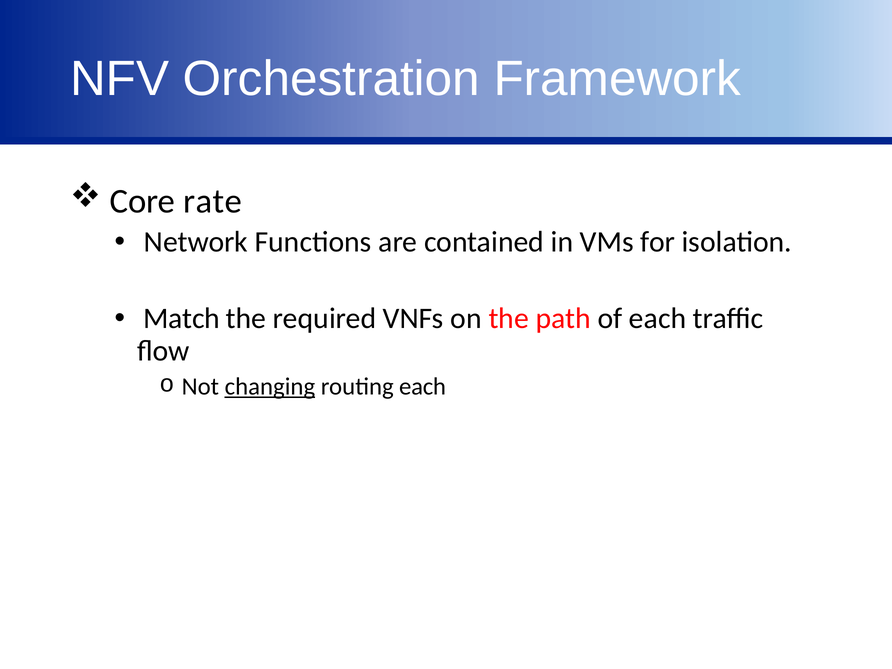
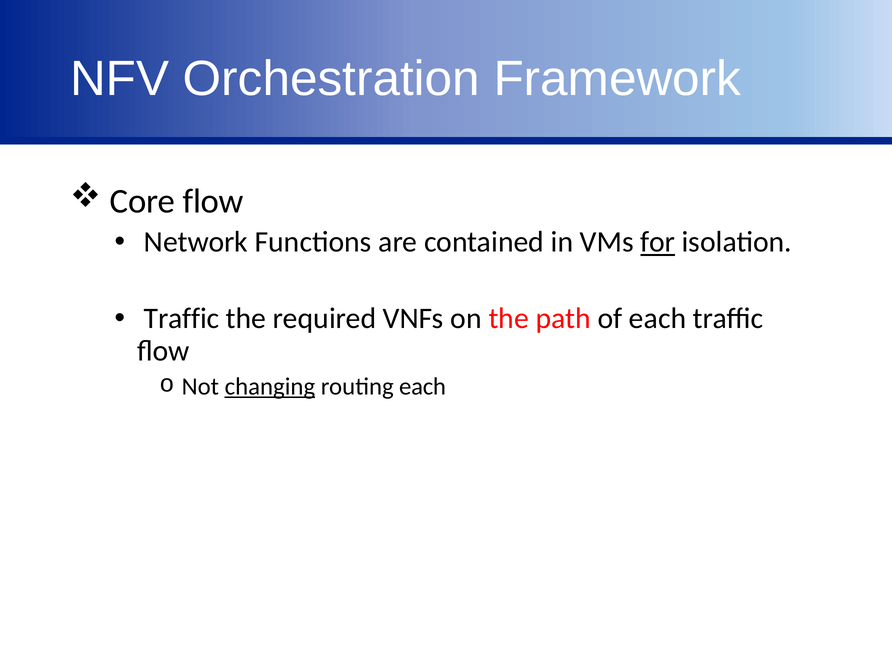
Core rate: rate -> flow (213, 201)
for underline: none -> present (658, 242)
Match: Match -> Traffic (182, 319)
